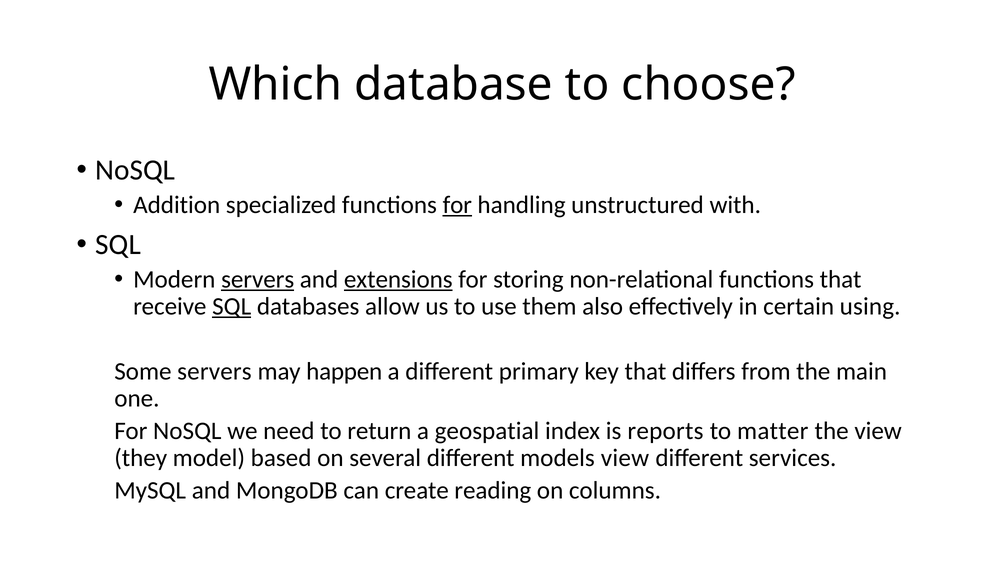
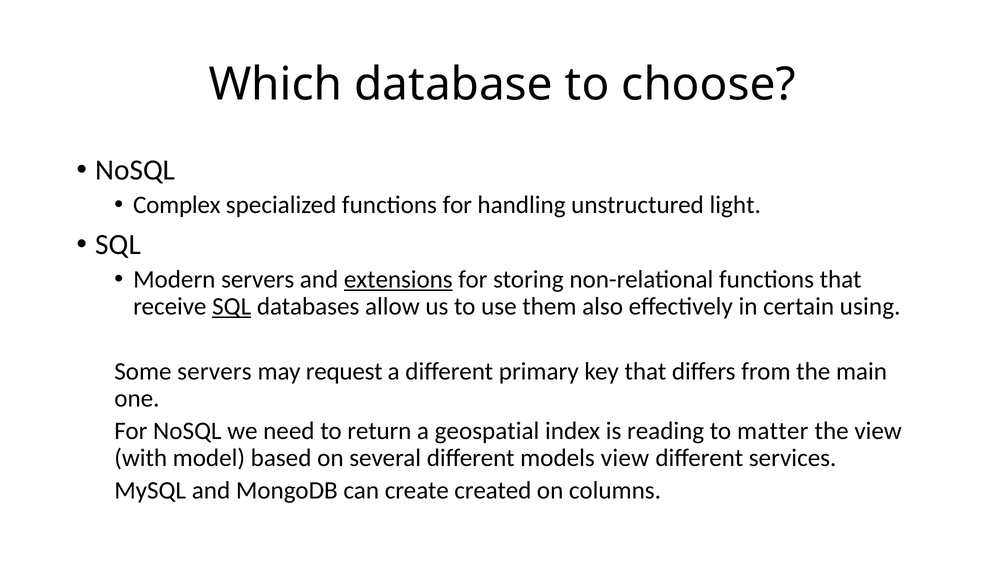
Addition: Addition -> Complex (177, 205)
for underline: present -> none (457, 205)
with: with -> light (735, 205)
servers underline: present -> none (258, 279)
happen: happen -> request (344, 371)
reports: reports -> reading (666, 430)
they: they -> with (141, 457)
reading: reading -> created (493, 490)
